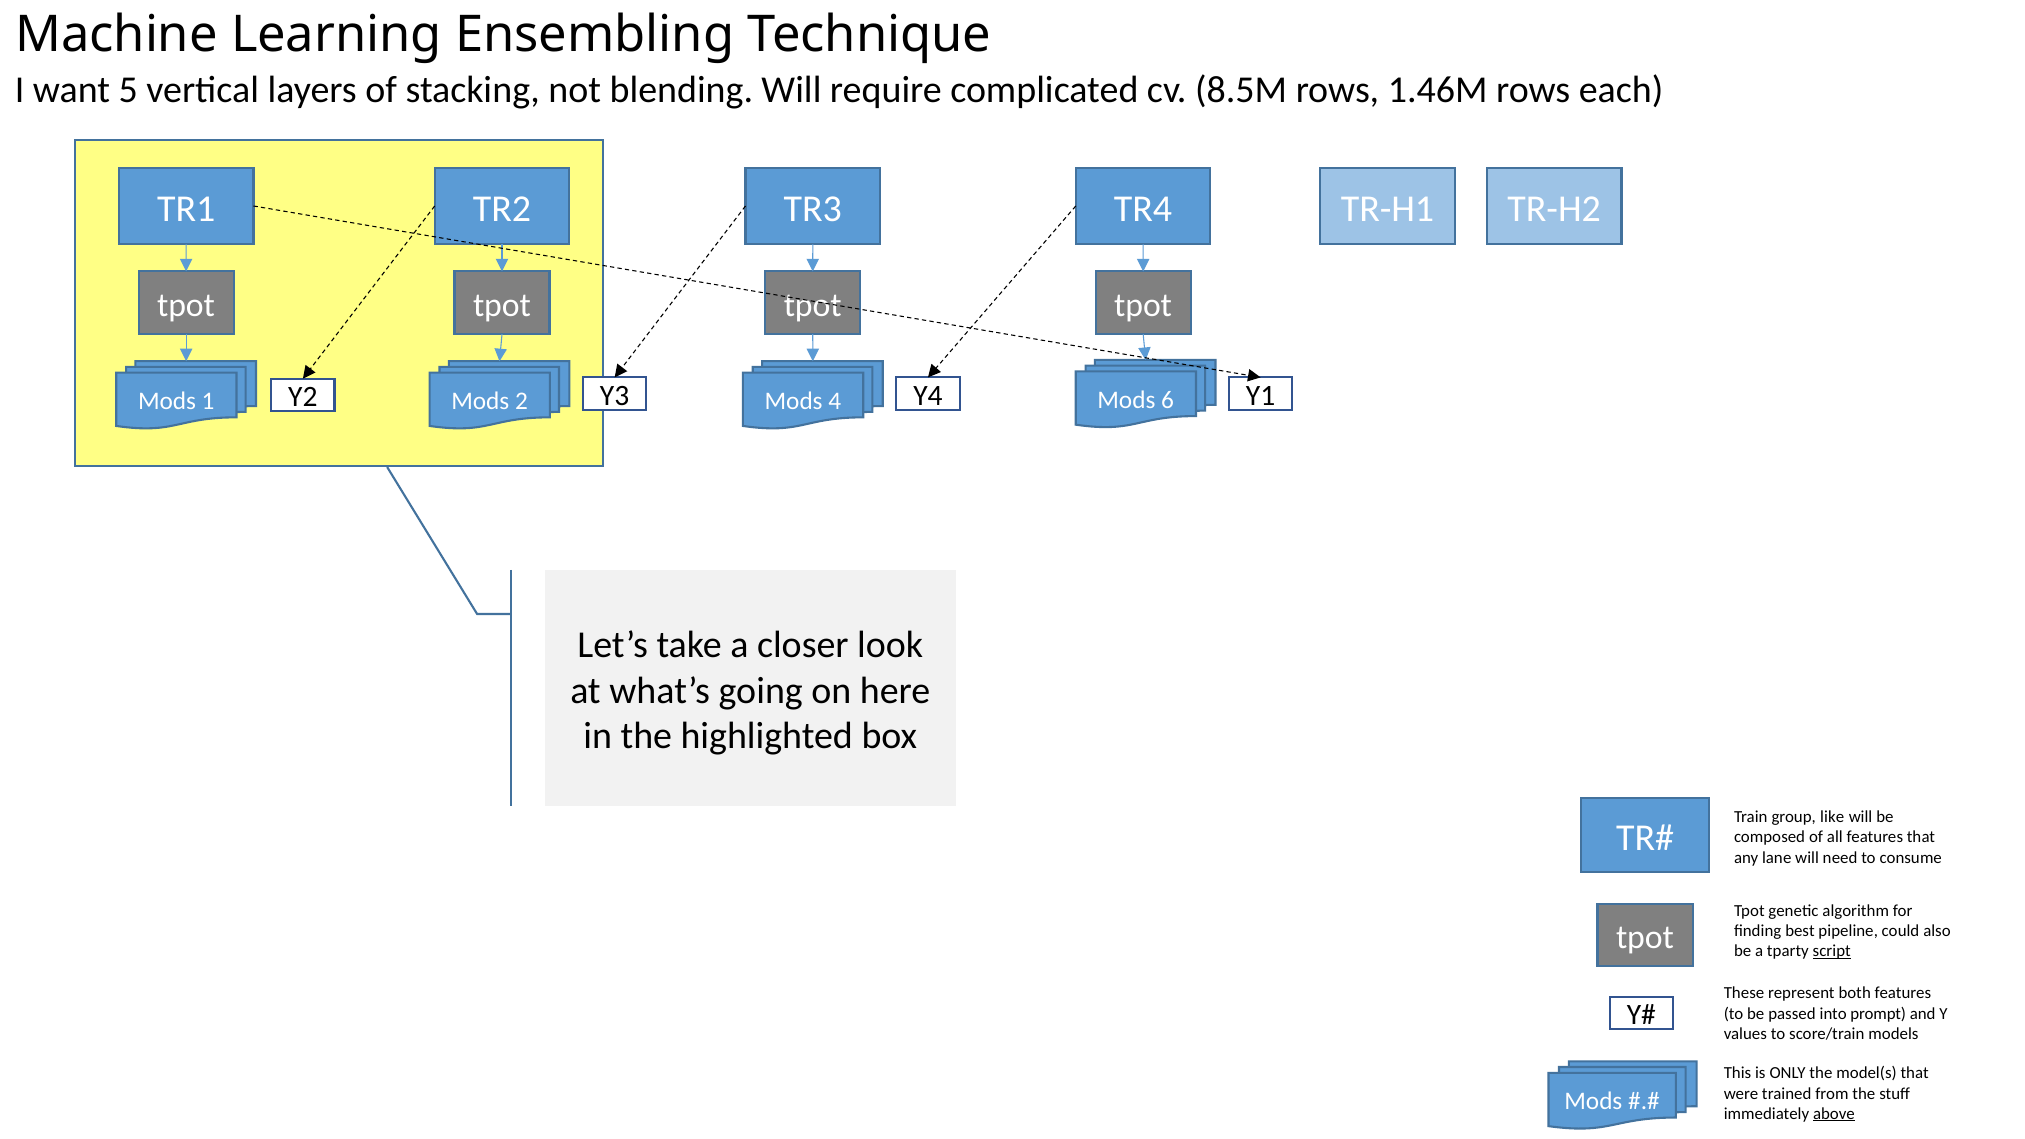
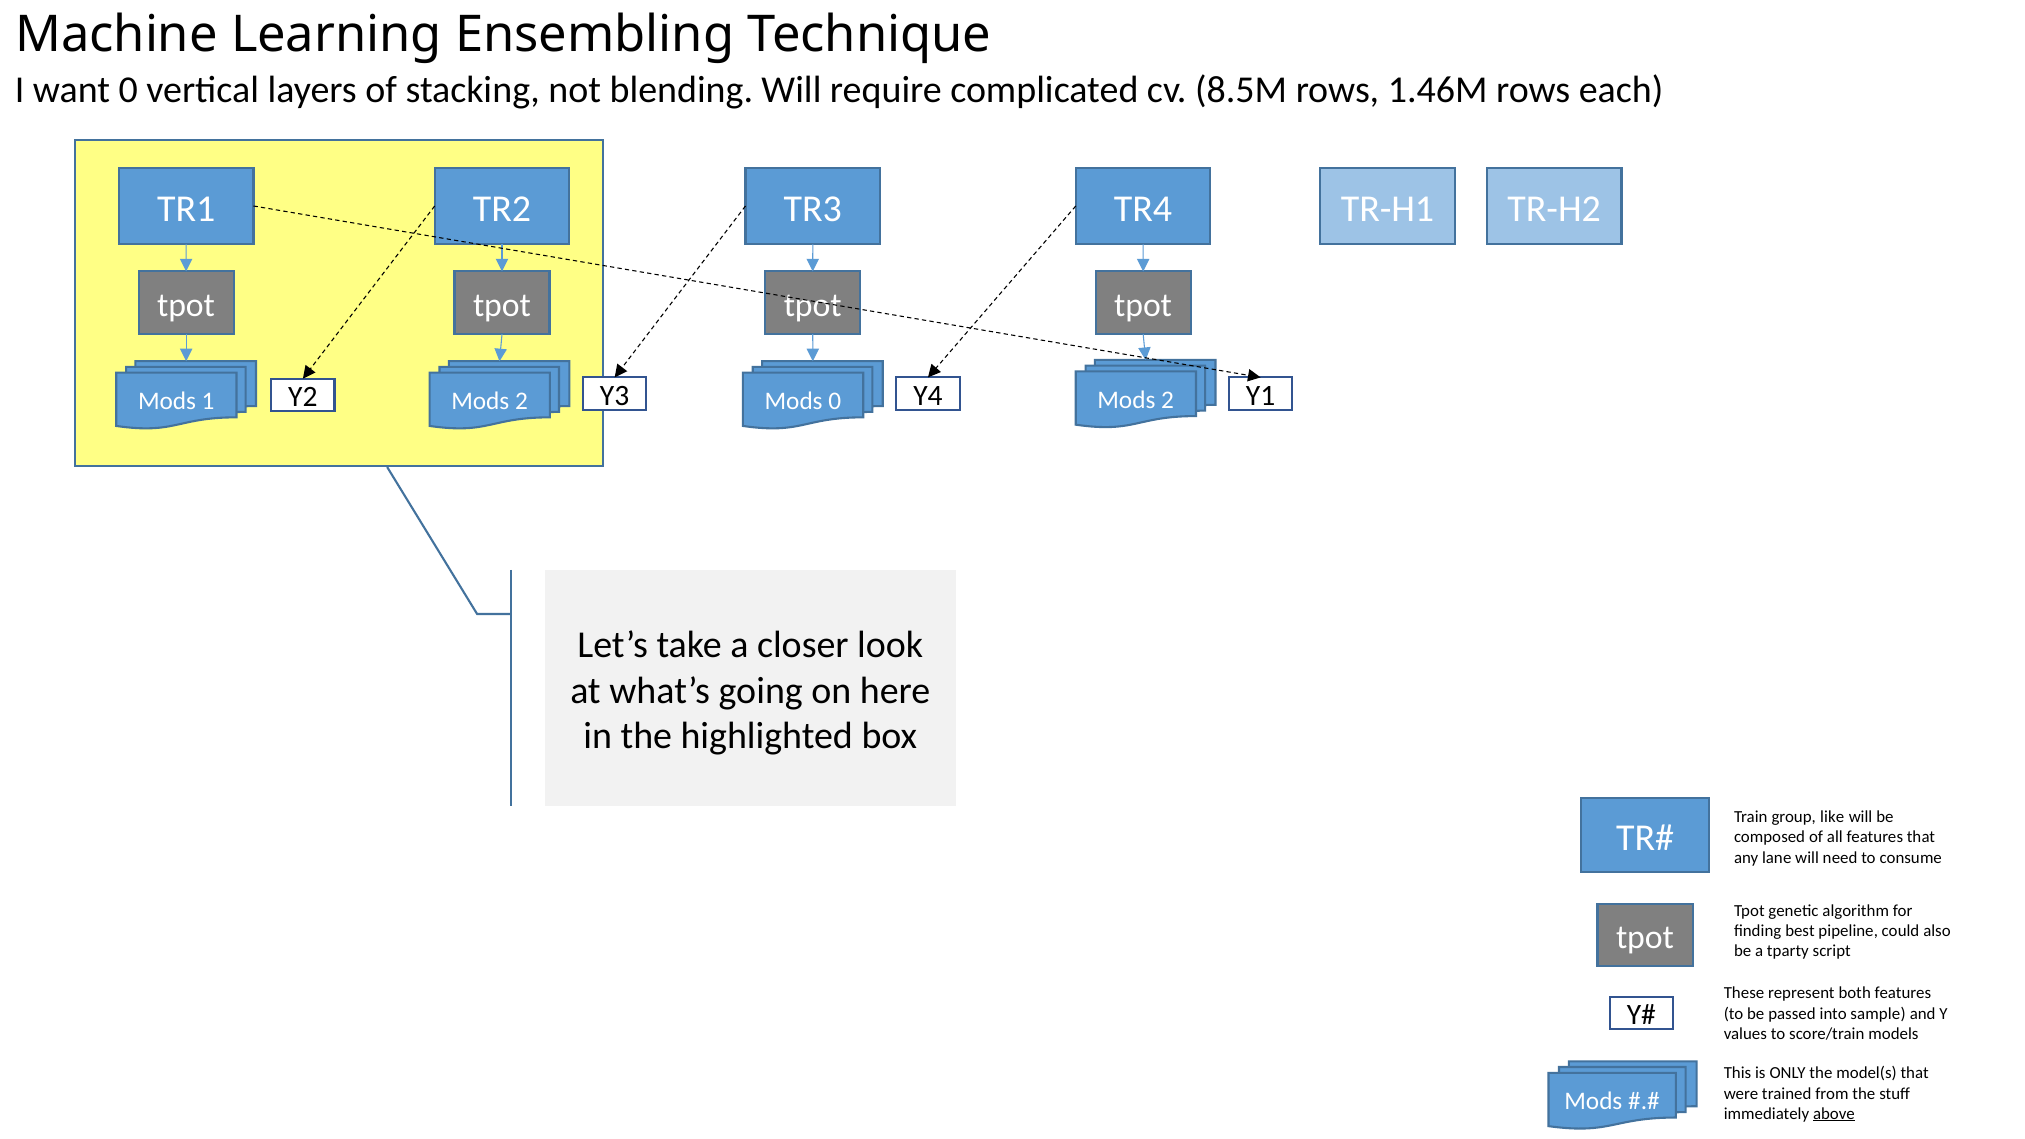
want 5: 5 -> 0 (128, 90)
Mods 4: 4 -> 0 (835, 401)
6: 6 -> 2 (1168, 400)
script underline: present -> none (1832, 951)
prompt: prompt -> sample (1878, 1014)
